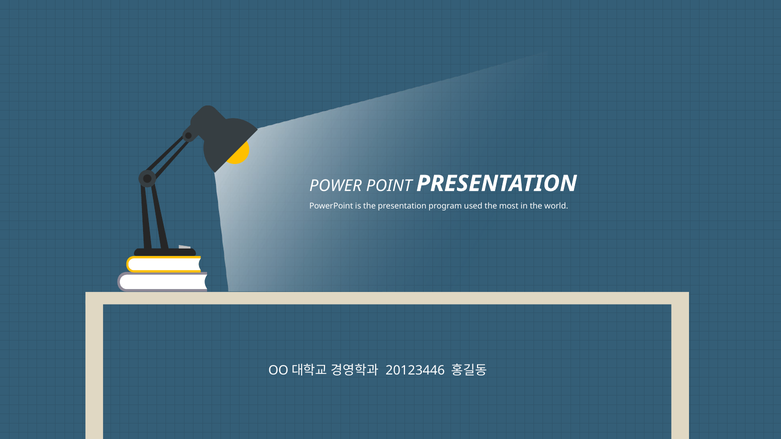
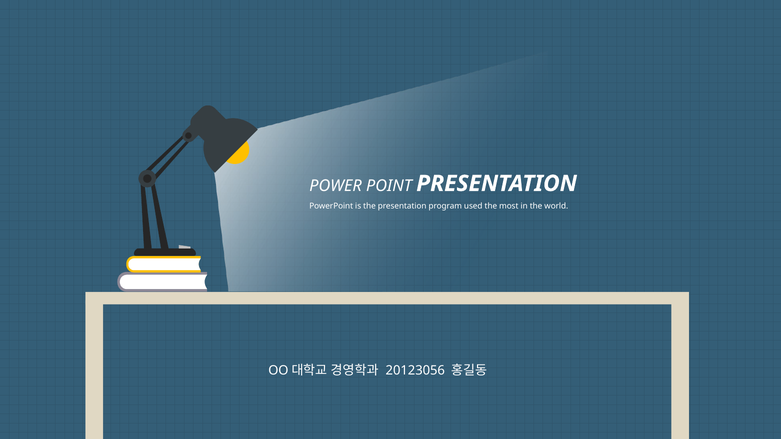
20123446: 20123446 -> 20123056 (415, 370)
